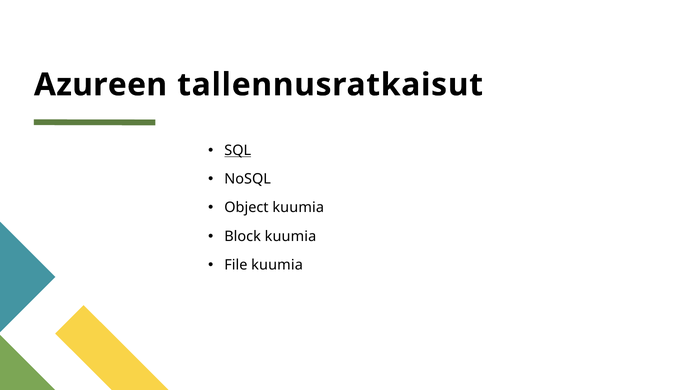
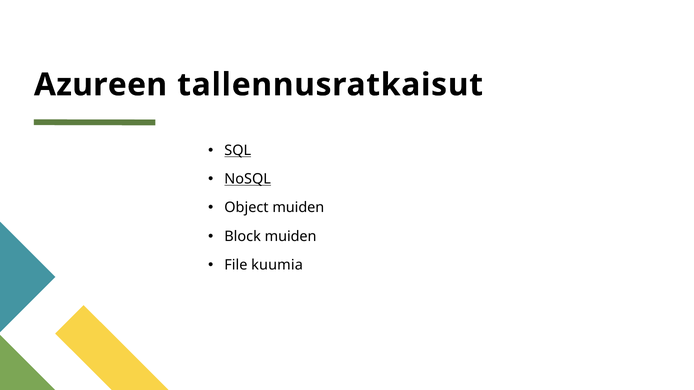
NoSQL underline: none -> present (248, 179)
Object kuumia: kuumia -> muiden (298, 208)
Block kuumia: kuumia -> muiden (291, 237)
